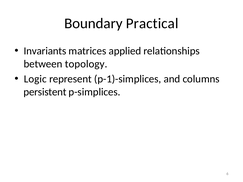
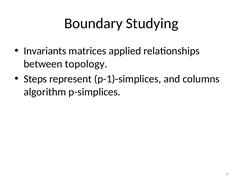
Practical: Practical -> Studying (152, 24)
Logic: Logic -> Steps (35, 79)
persistent: persistent -> algorithm (45, 92)
